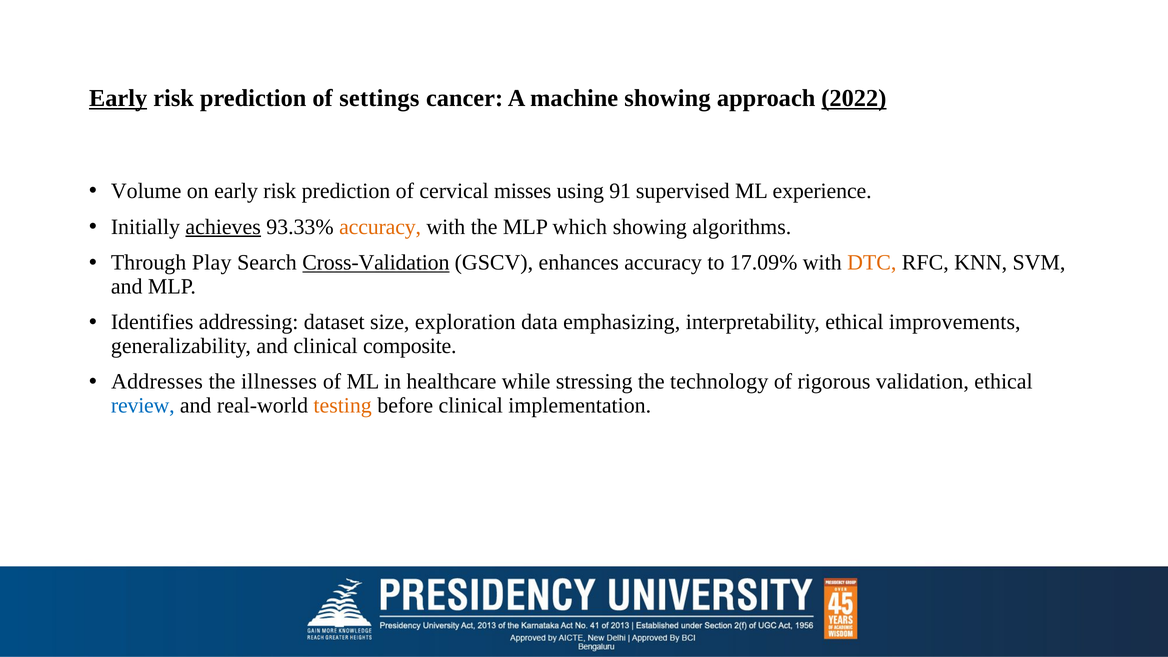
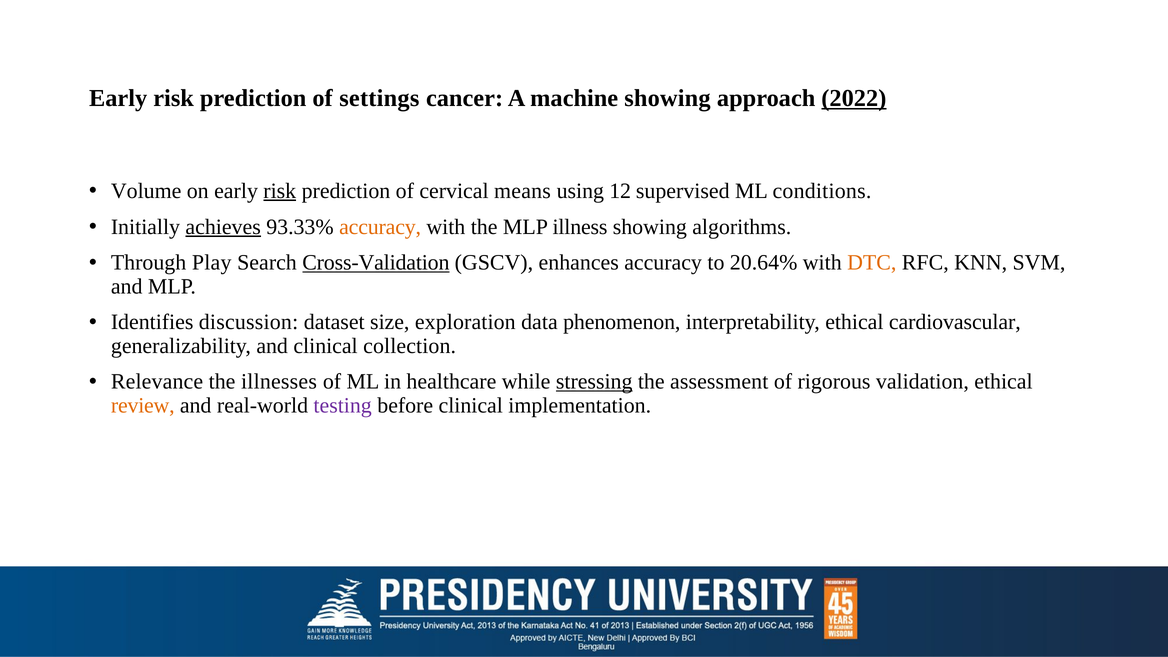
Early underline: present -> none (118, 98)
risk underline: none -> present (280, 191)
misses: misses -> means (522, 191)
91: 91 -> 12 (620, 191)
experience: experience -> conditions (822, 191)
which: which -> illness (580, 227)
17.09%: 17.09% -> 20.64% (764, 263)
addressing: addressing -> discussion (249, 322)
emphasizing: emphasizing -> phenomenon (622, 322)
improvements: improvements -> cardiovascular (955, 322)
composite: composite -> collection (410, 346)
Addresses: Addresses -> Relevance (157, 382)
stressing underline: none -> present (594, 382)
technology: technology -> assessment (719, 382)
review colour: blue -> orange (143, 405)
testing colour: orange -> purple (343, 405)
